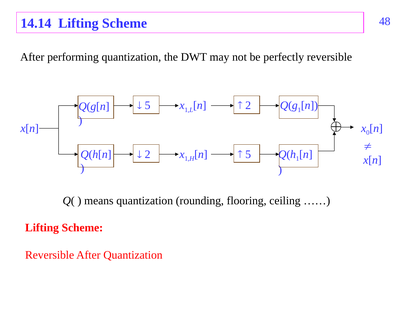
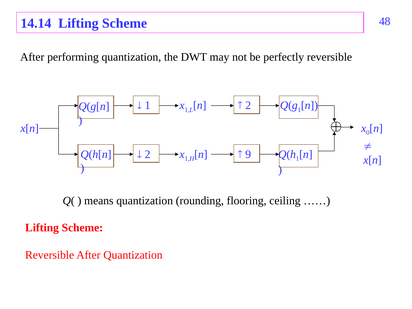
5: 5 -> 1 (148, 106)
5: 5 -> 9 (248, 154)
